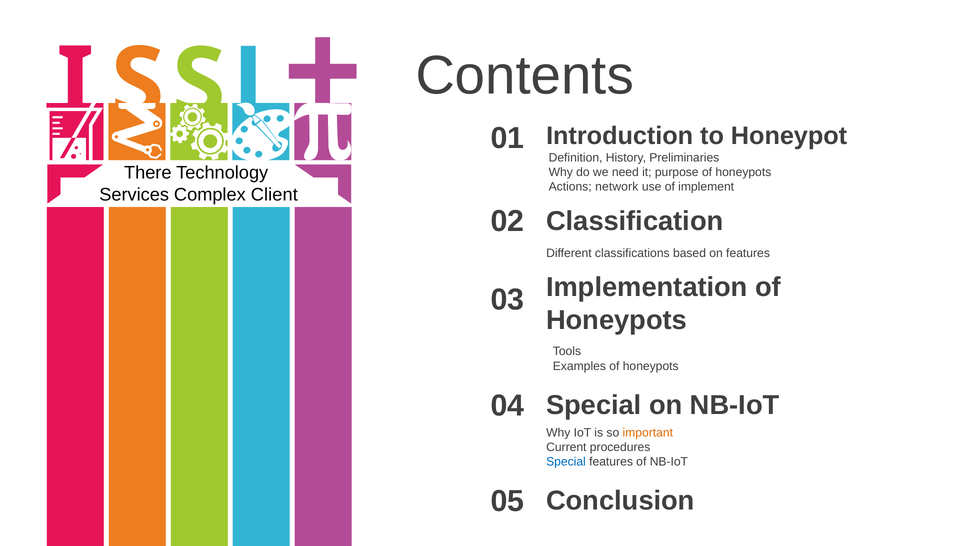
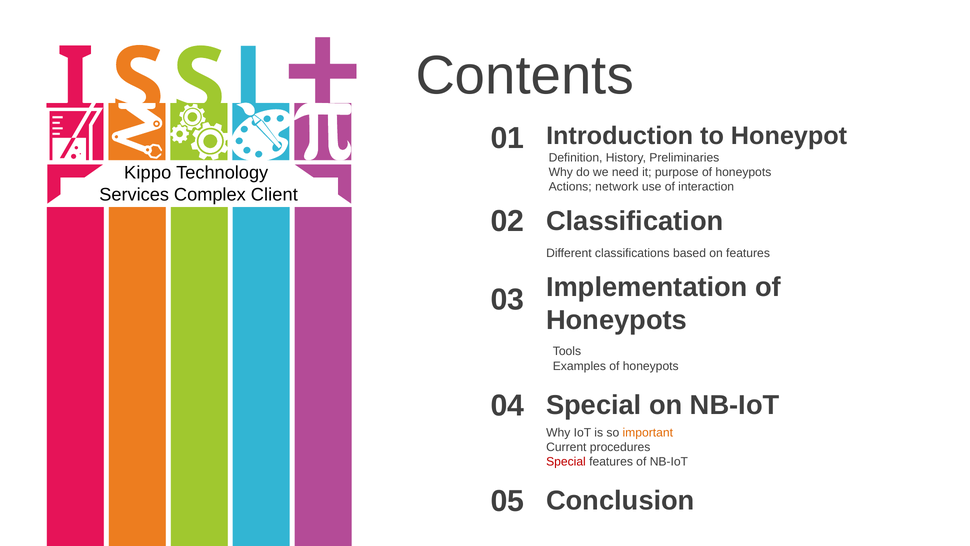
There: There -> Kippo (148, 173)
implement: implement -> interaction (706, 187)
Special colour: blue -> red (566, 462)
